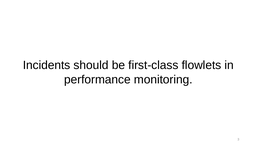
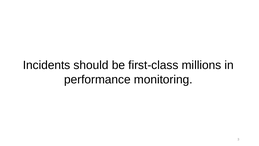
flowlets: flowlets -> millions (201, 65)
